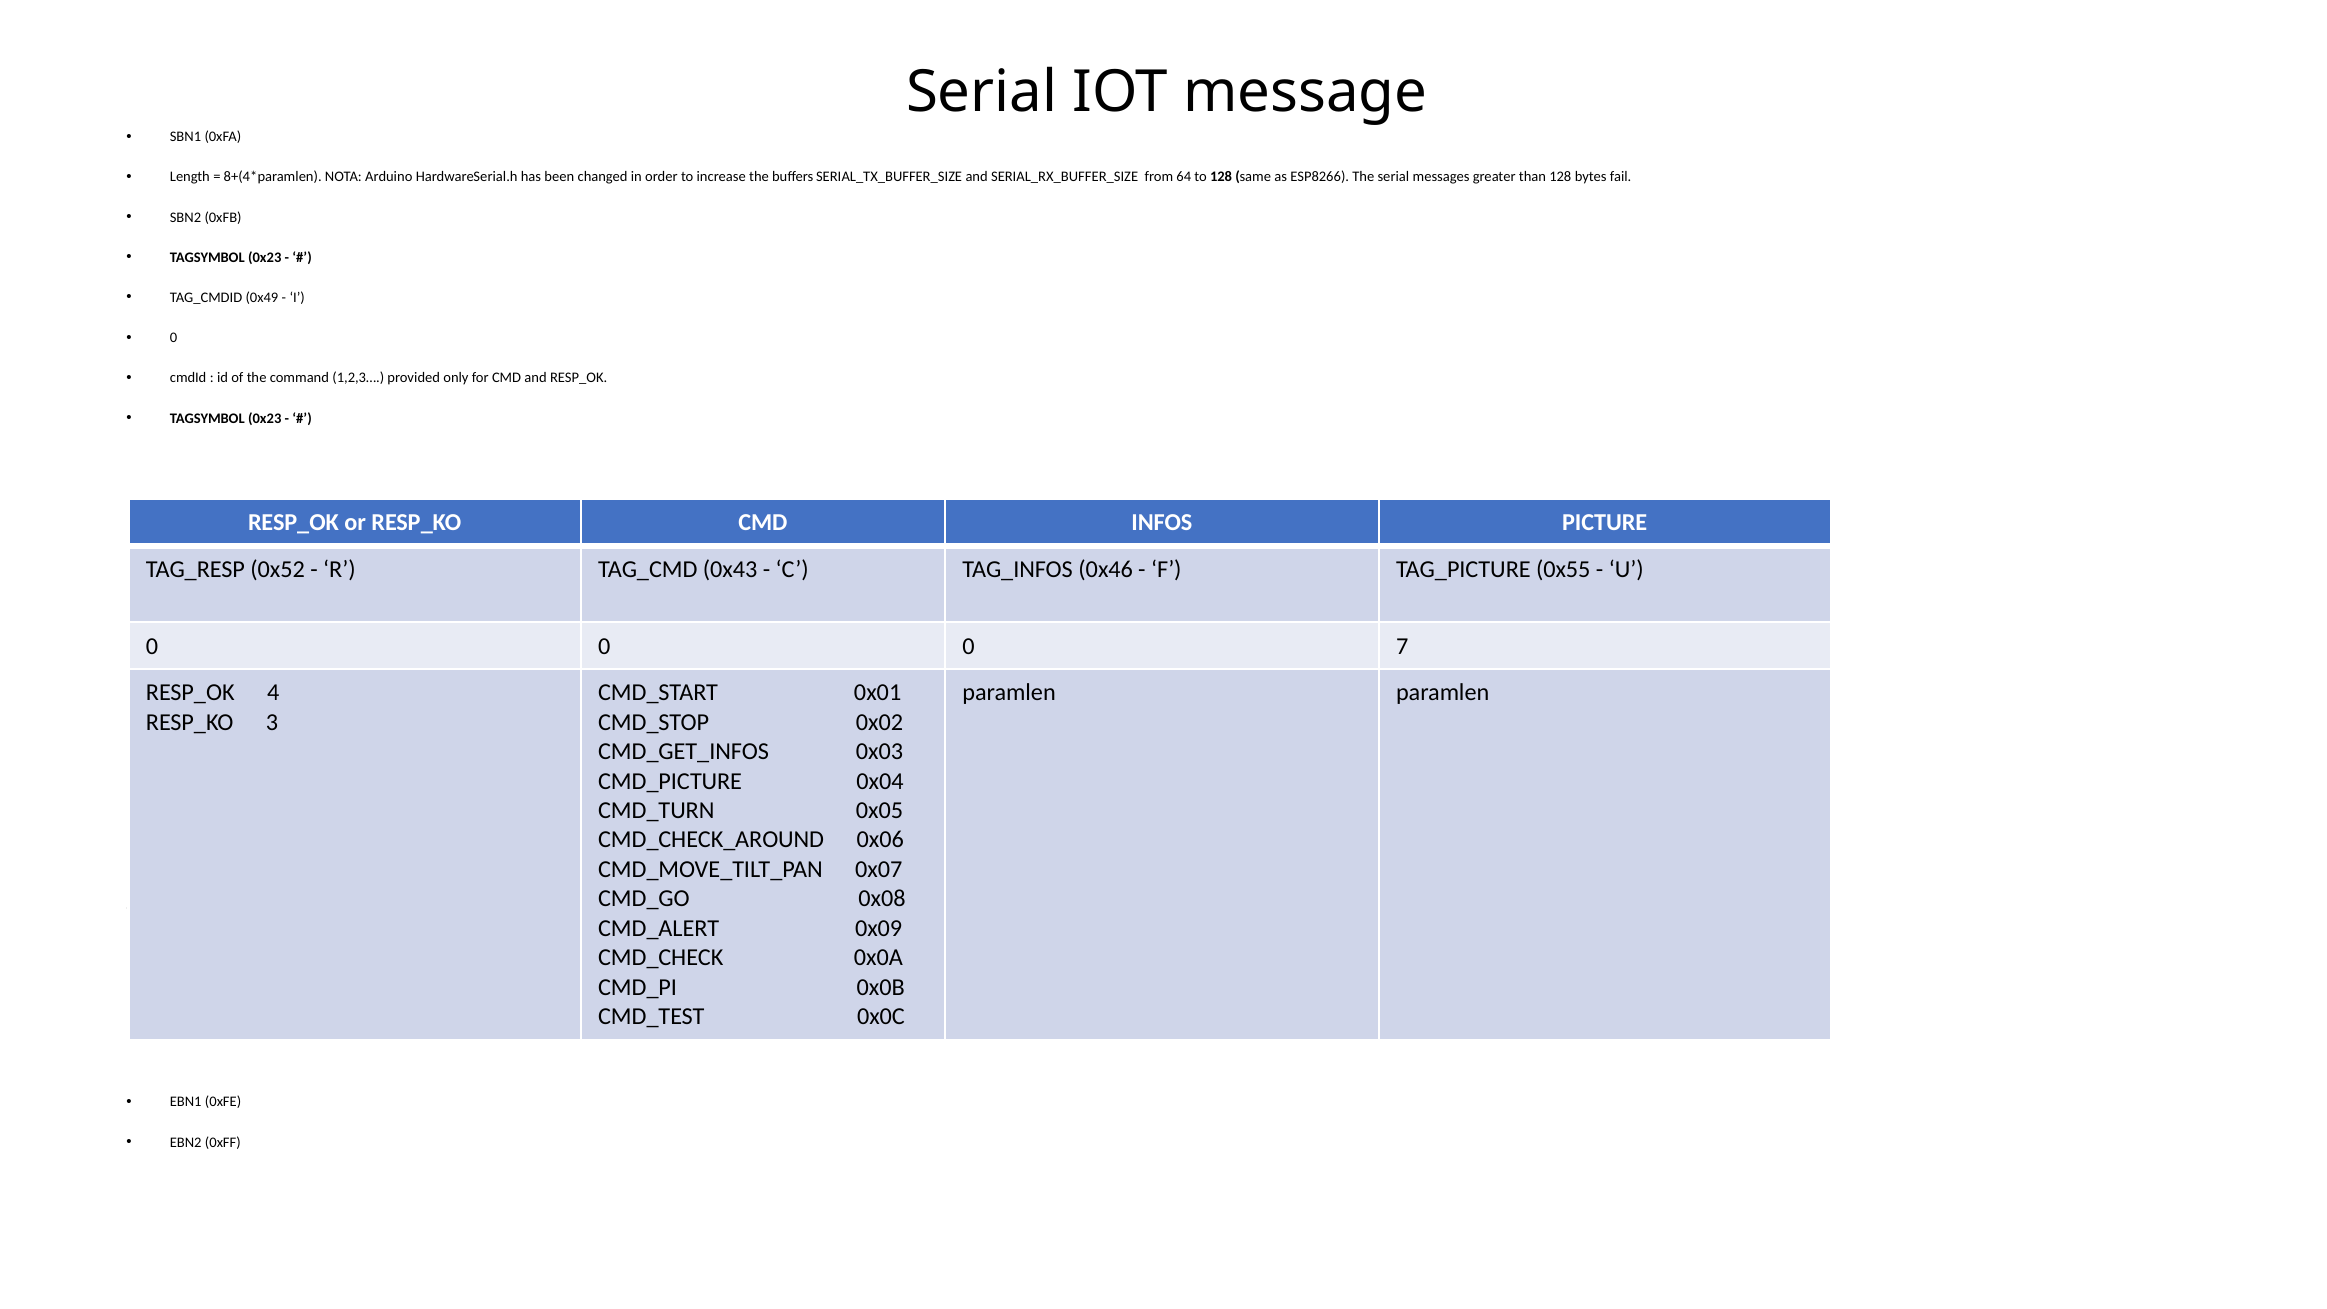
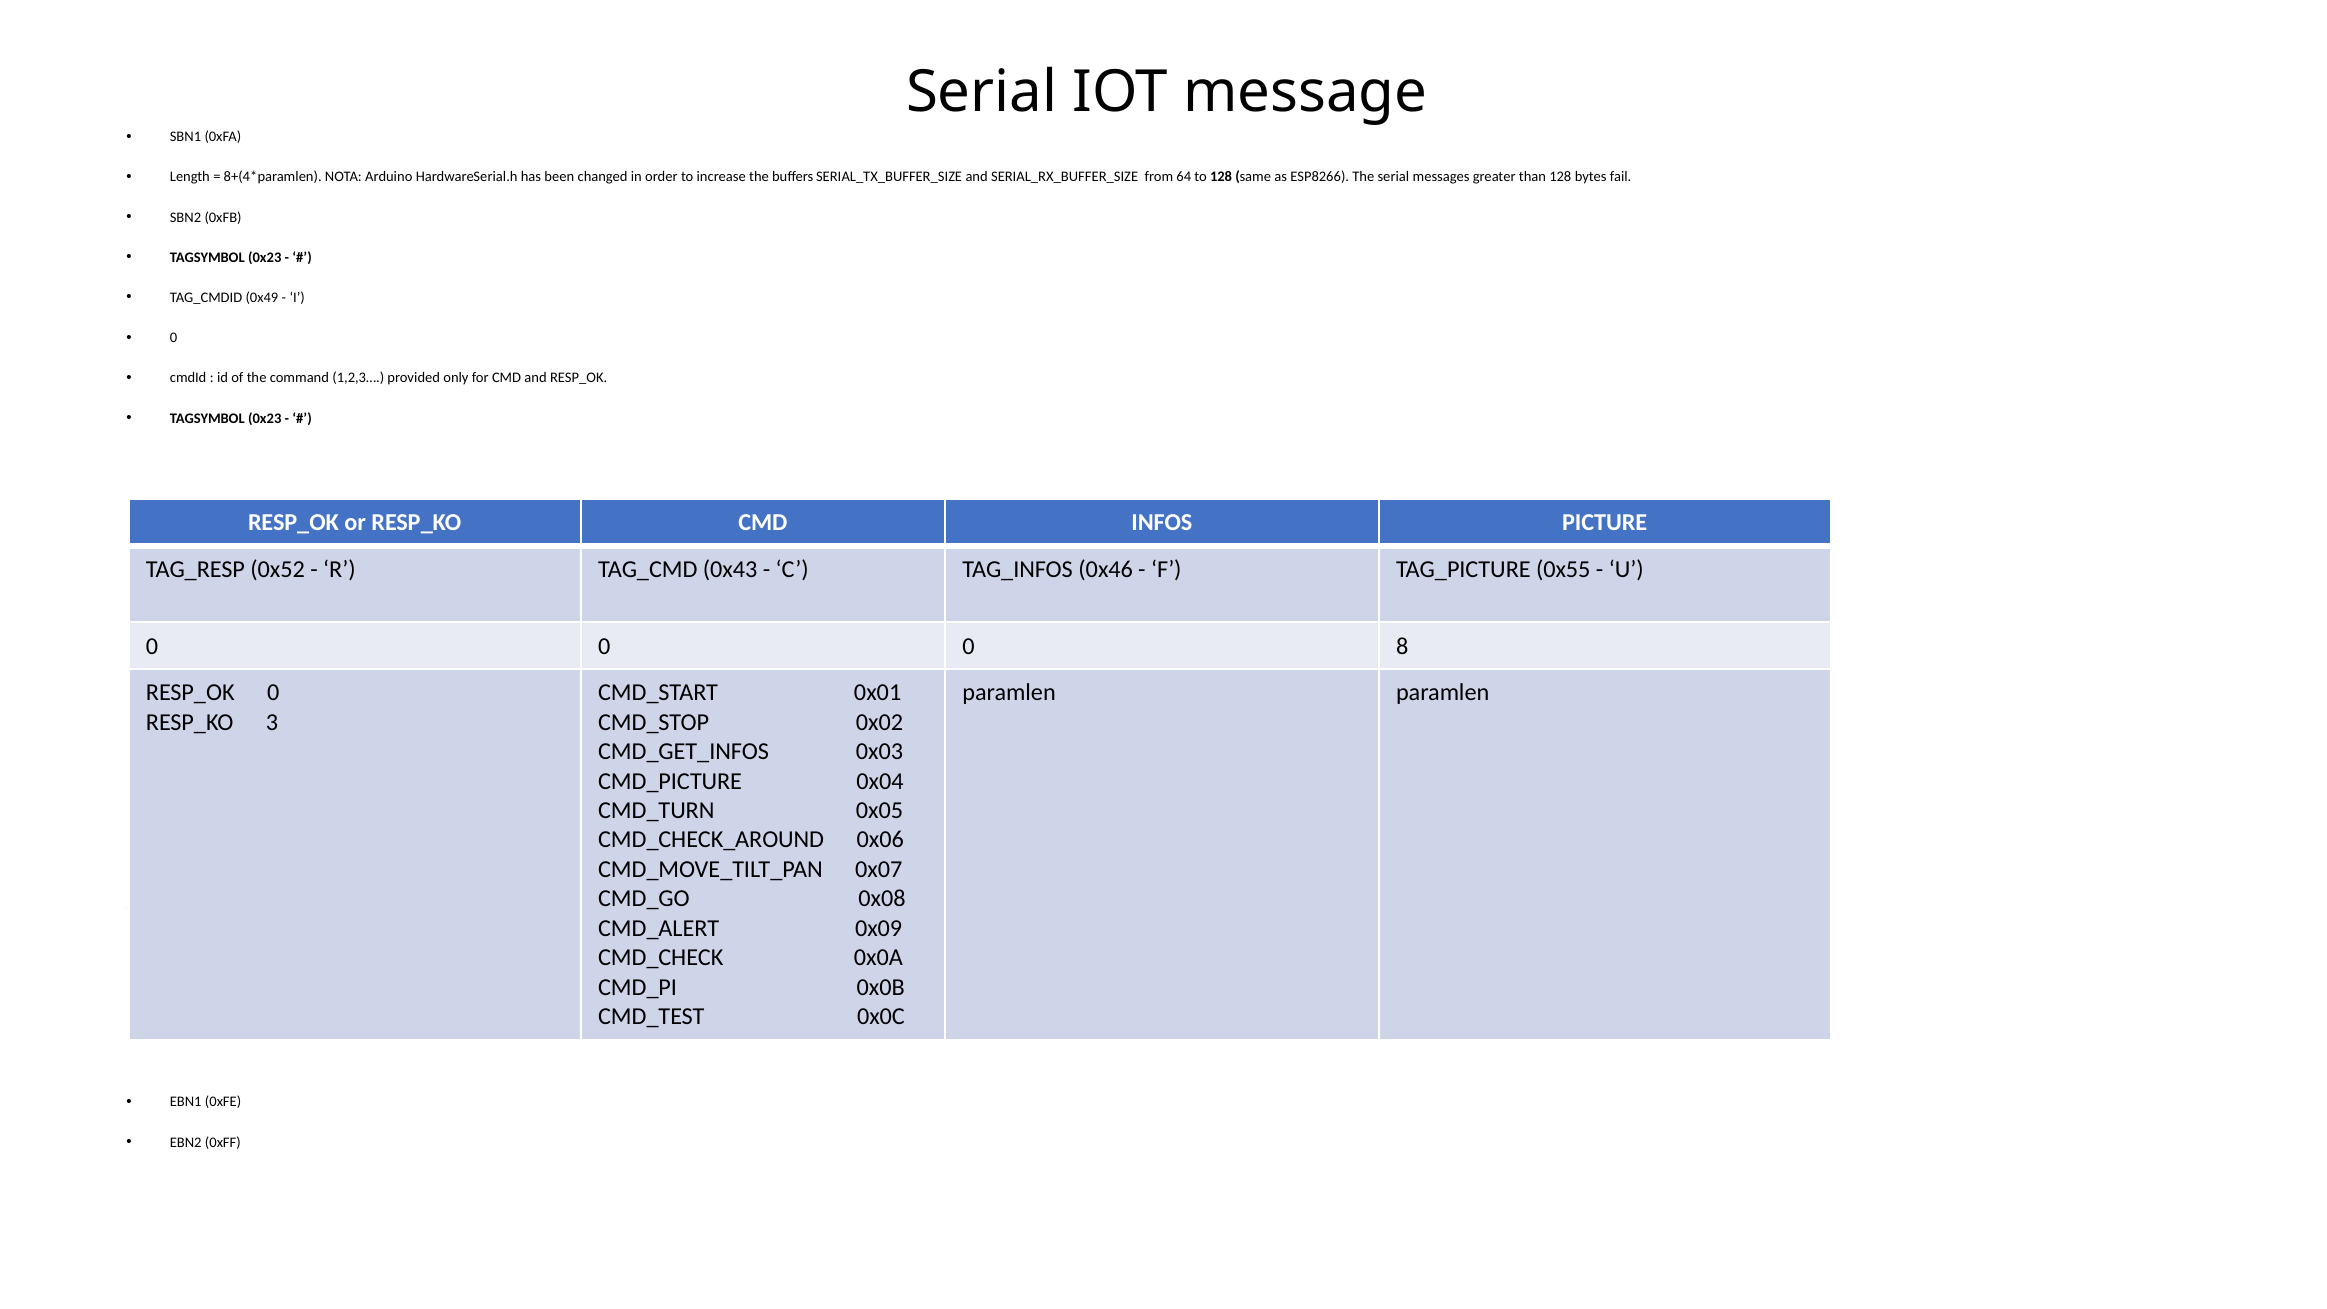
7: 7 -> 8 (1402, 646)
RESP_OK 4: 4 -> 0 (273, 693)
